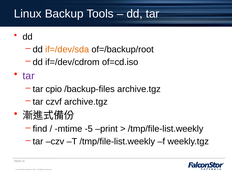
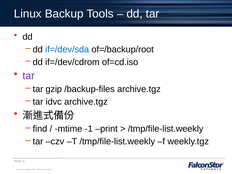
if=/dev/sda colour: orange -> blue (67, 49)
cpio: cpio -> gzip (54, 89)
czvf: czvf -> idvc (54, 102)
-5: -5 -> -1 (89, 129)
